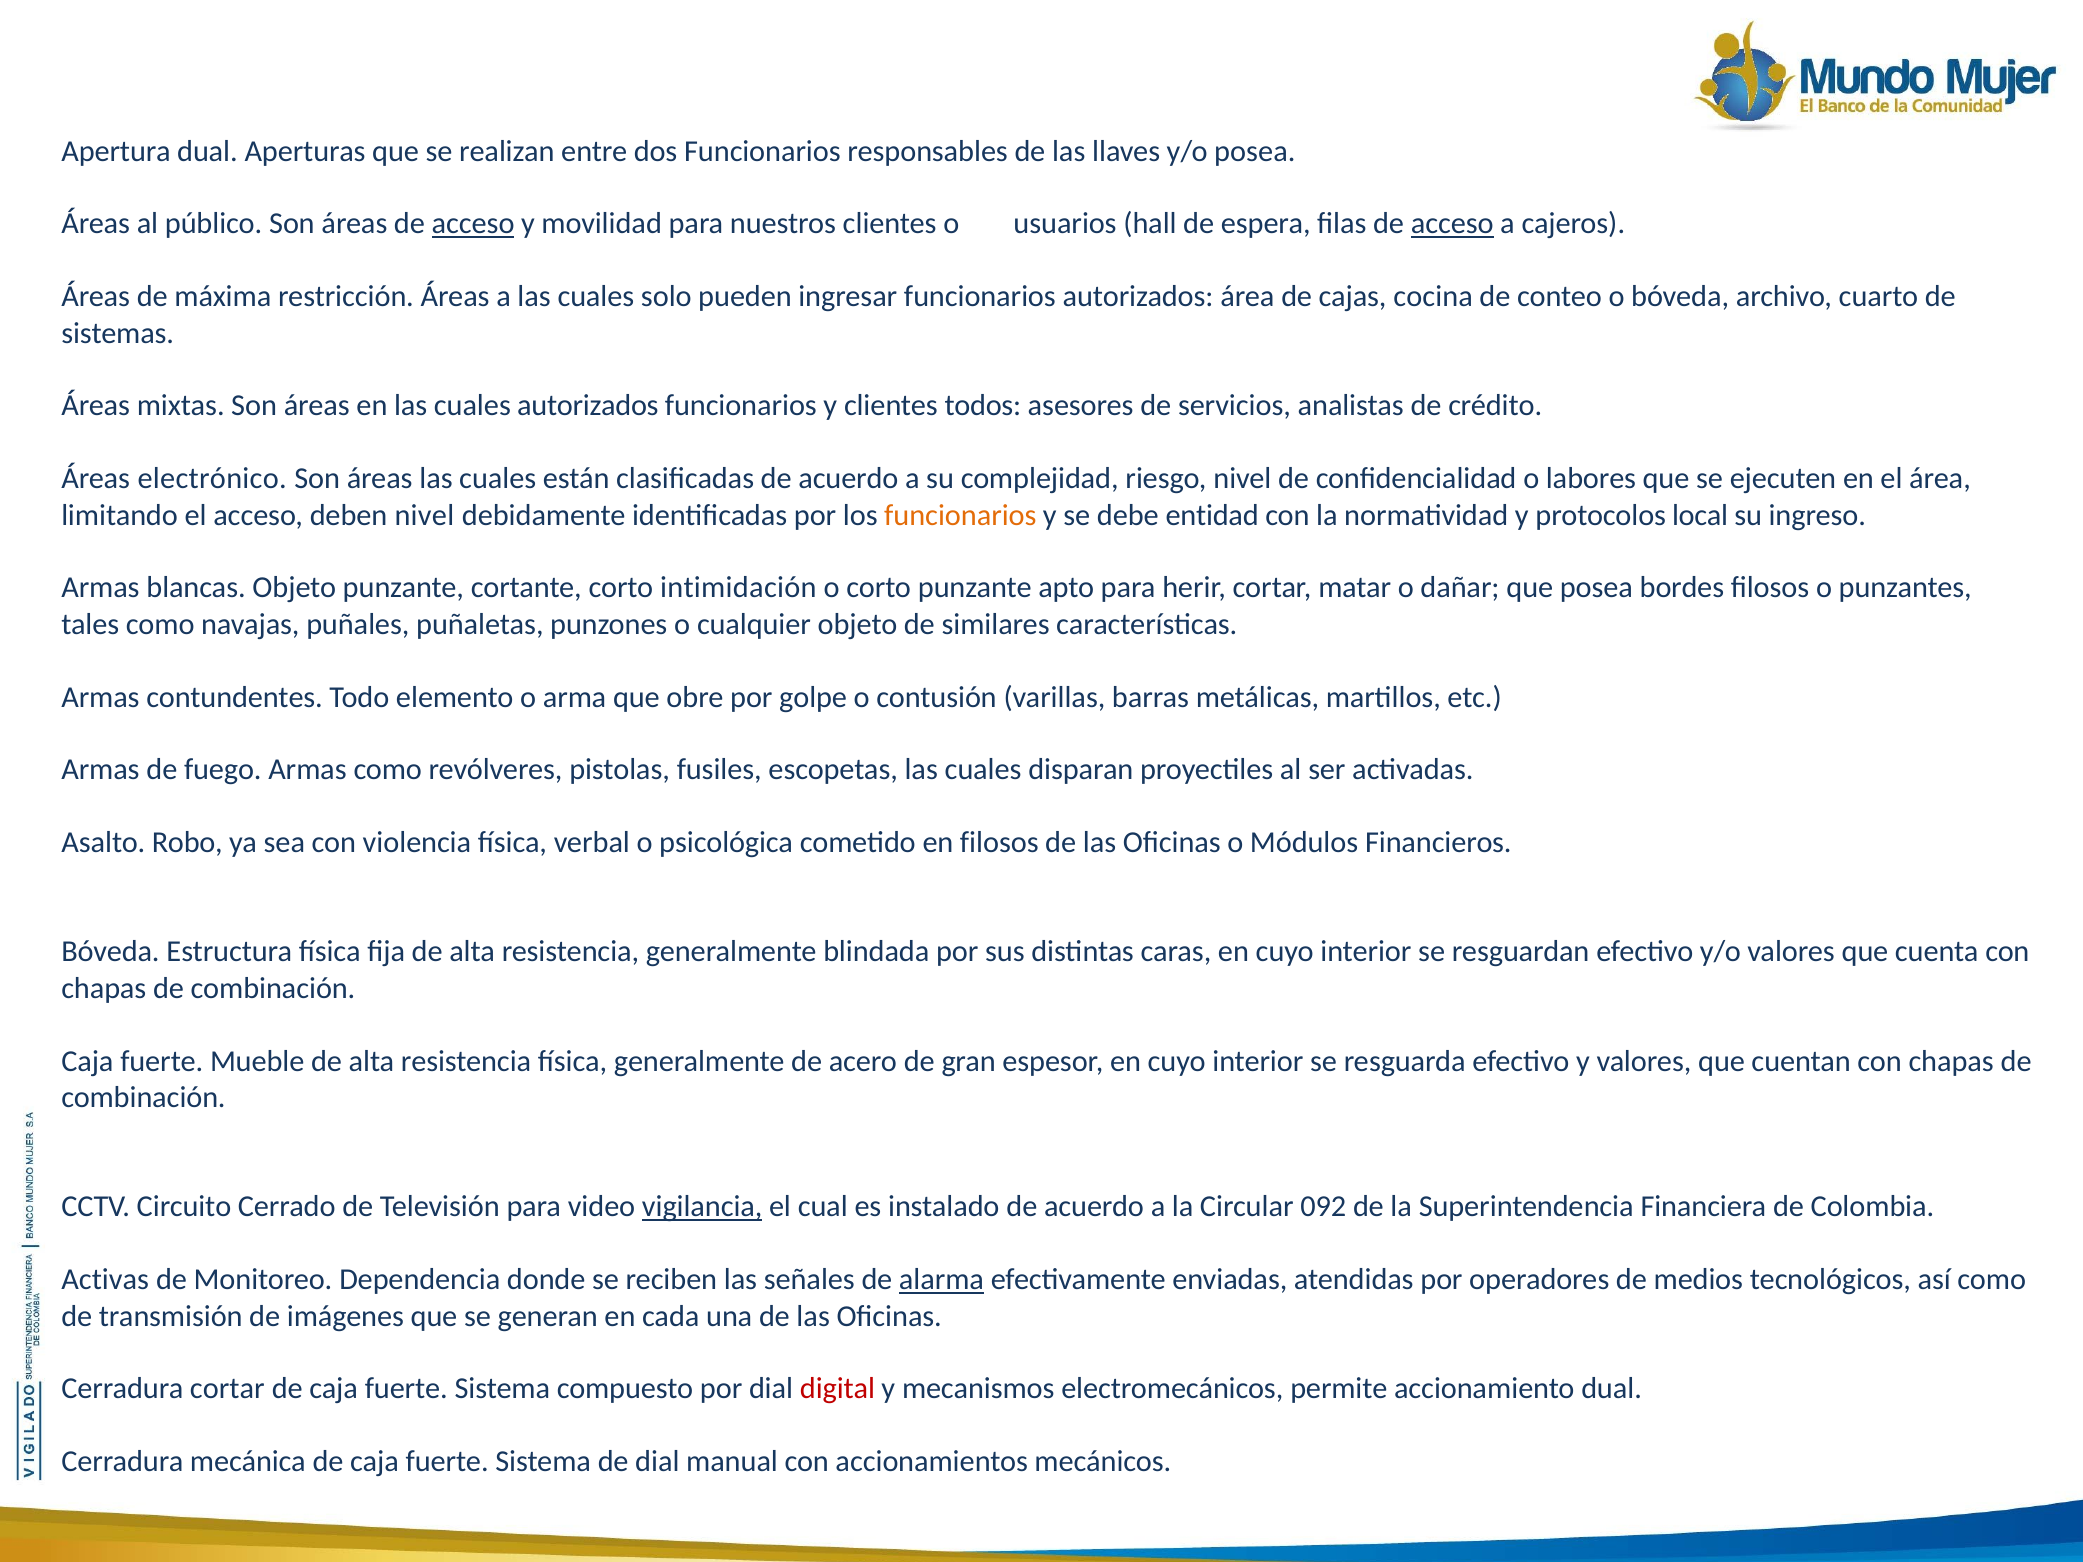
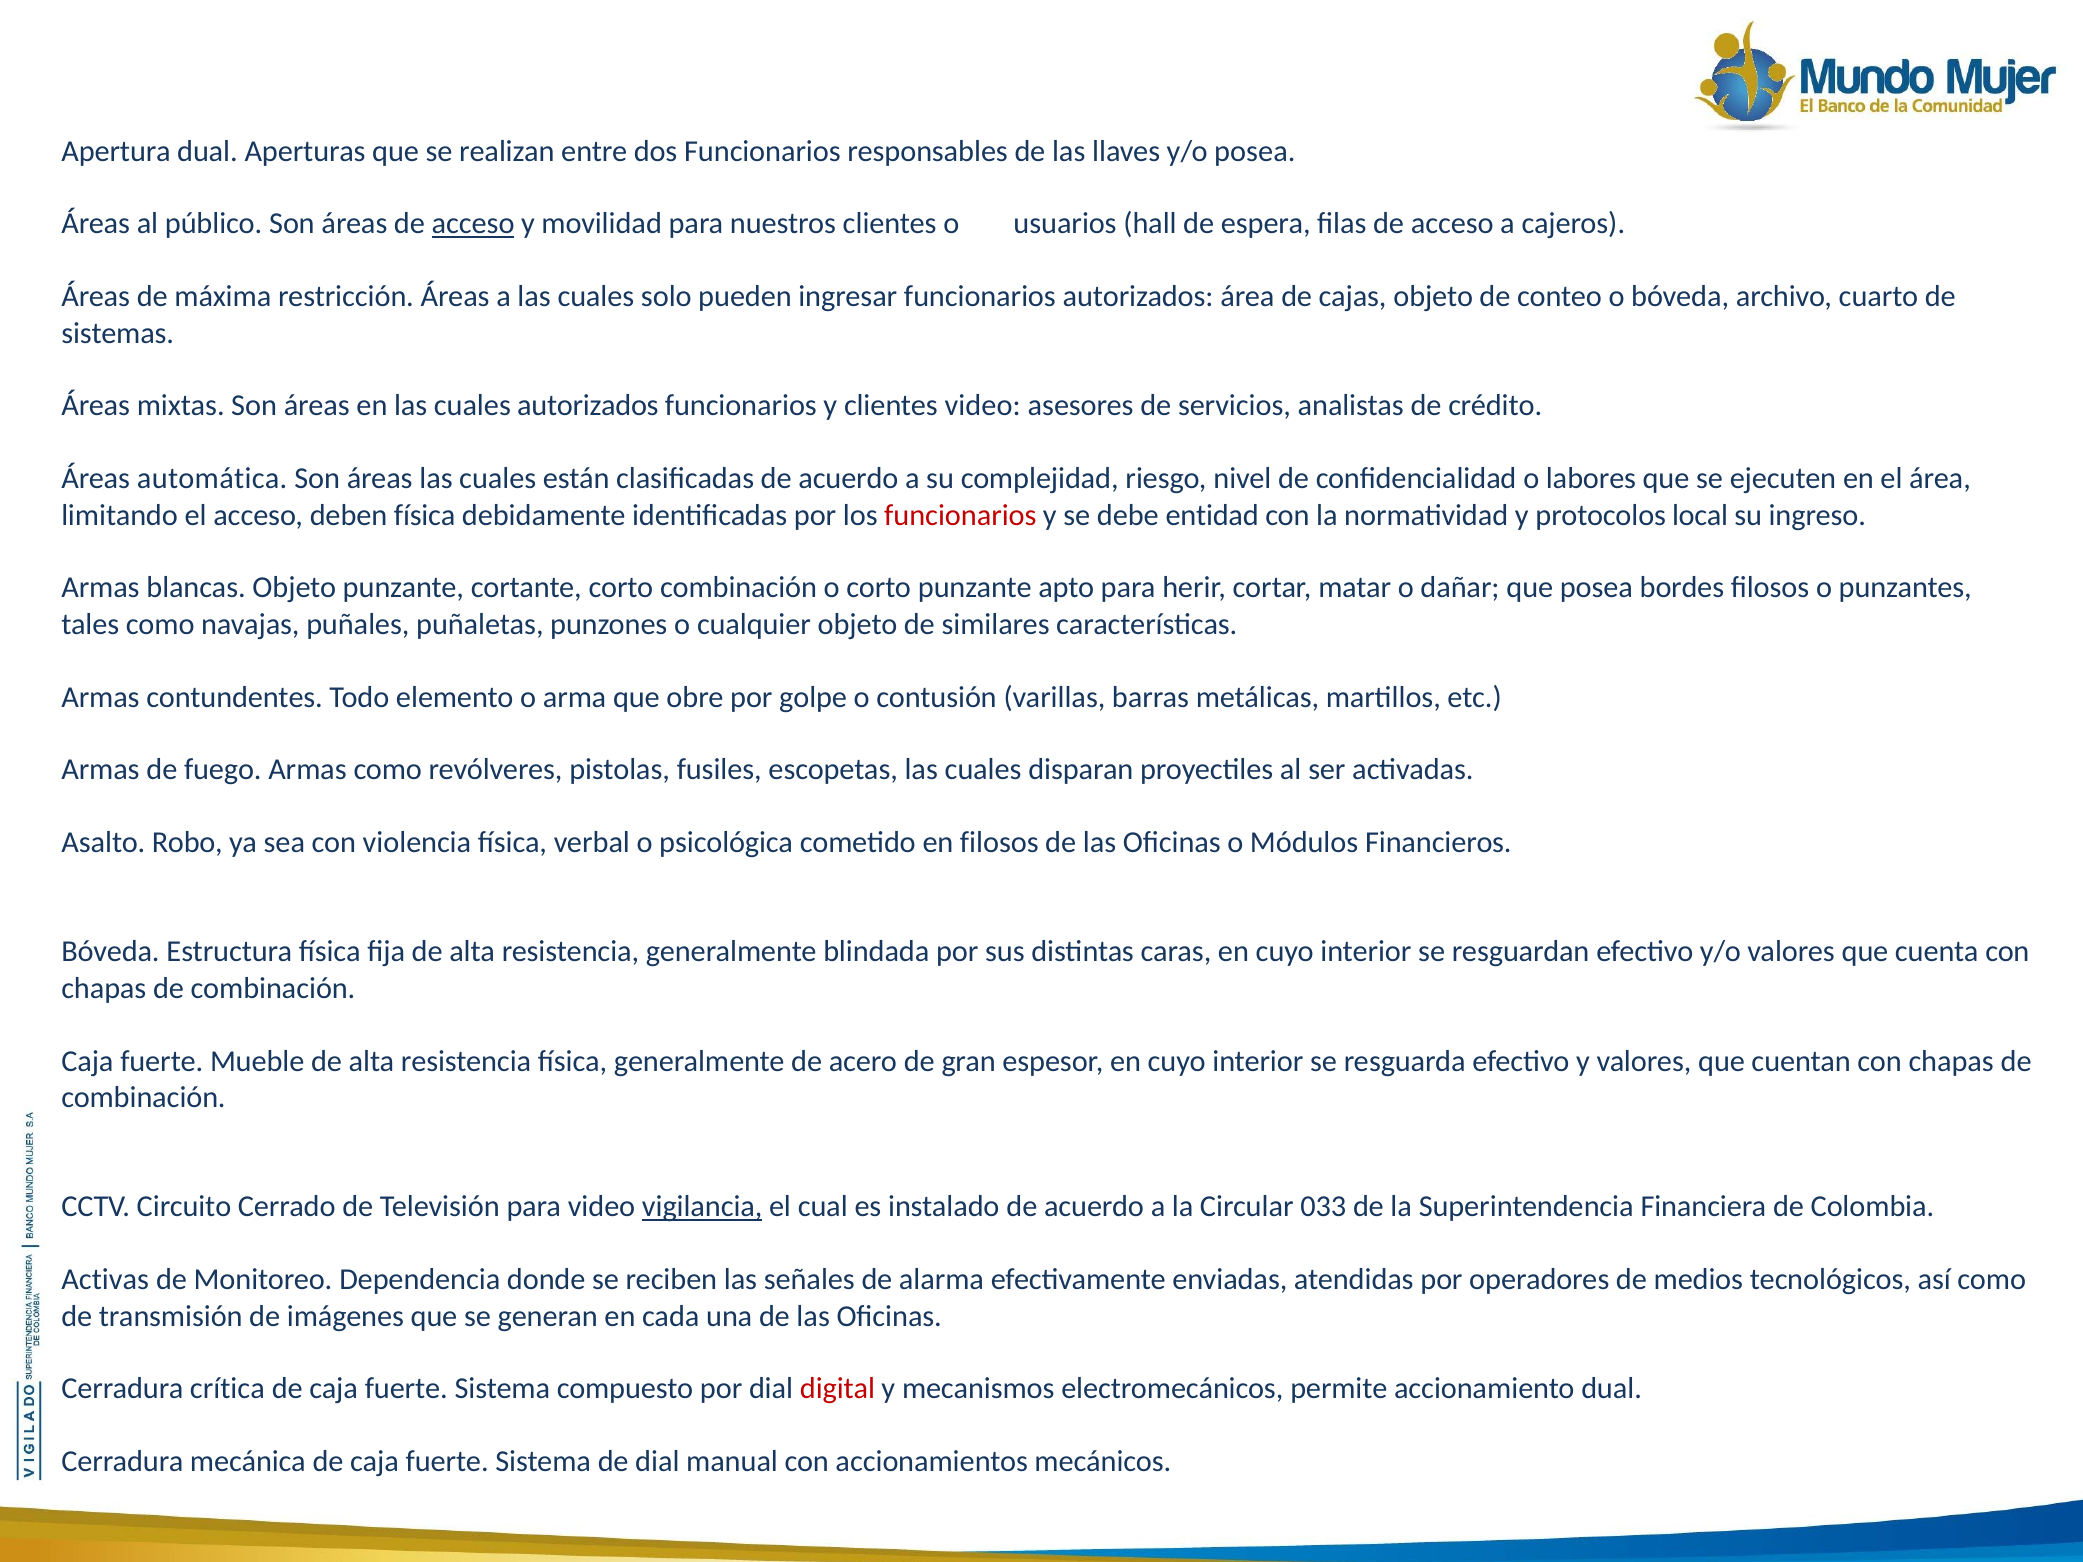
acceso underline: present -> none (1452, 224)
cajas cocina: cocina -> objeto (1433, 297)
clientes todos: todos -> video (983, 406)
electrónico: electrónico -> automática (212, 479)
deben nivel: nivel -> física (425, 515)
funcionarios colour: orange -> red (960, 515)
corto intimidación: intimidación -> combinación (739, 588)
092: 092 -> 033 (1323, 1207)
alarma underline: present -> none (941, 1280)
Cerradura cortar: cortar -> crítica (227, 1389)
